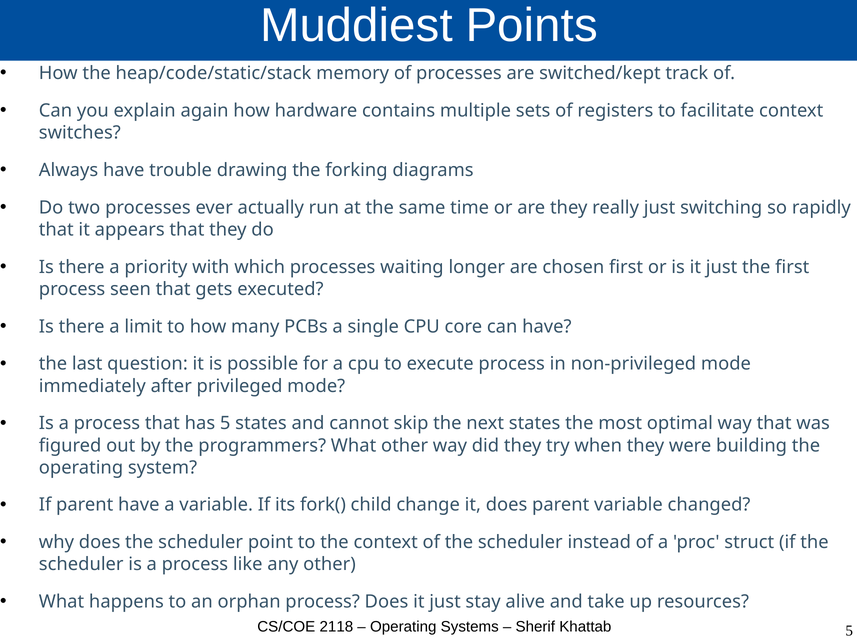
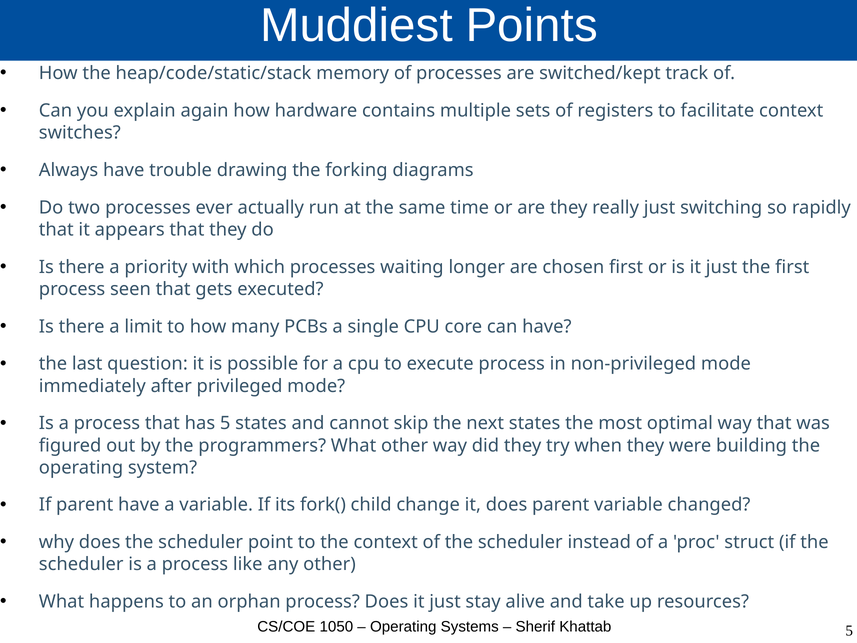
2118: 2118 -> 1050 (336, 626)
